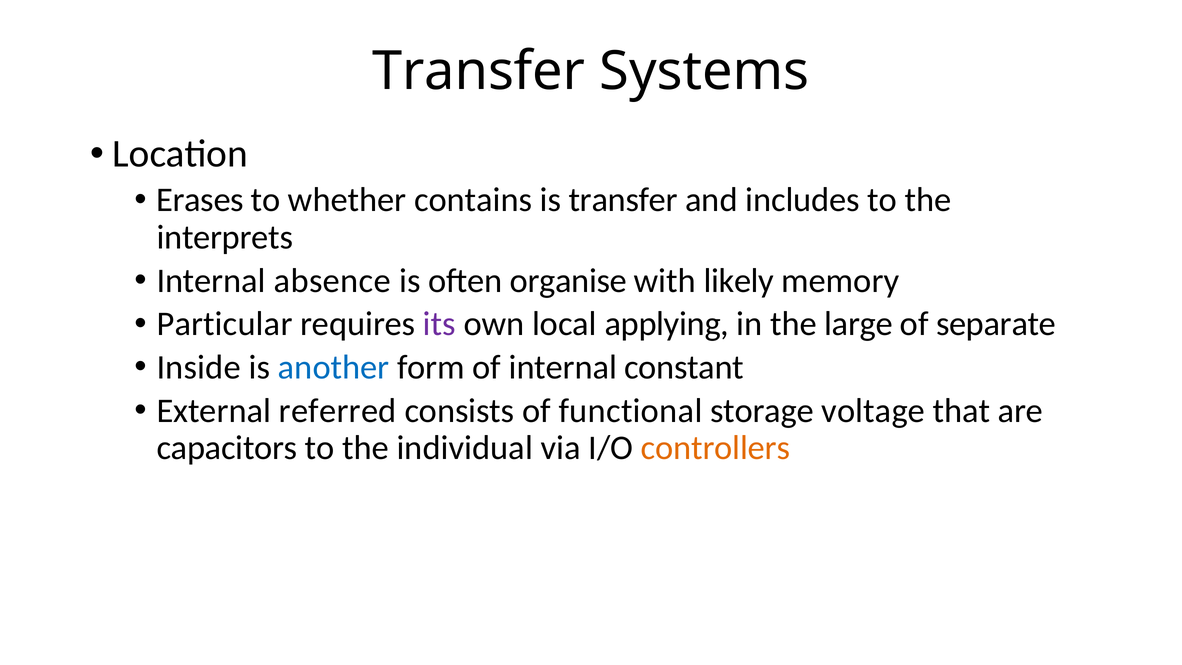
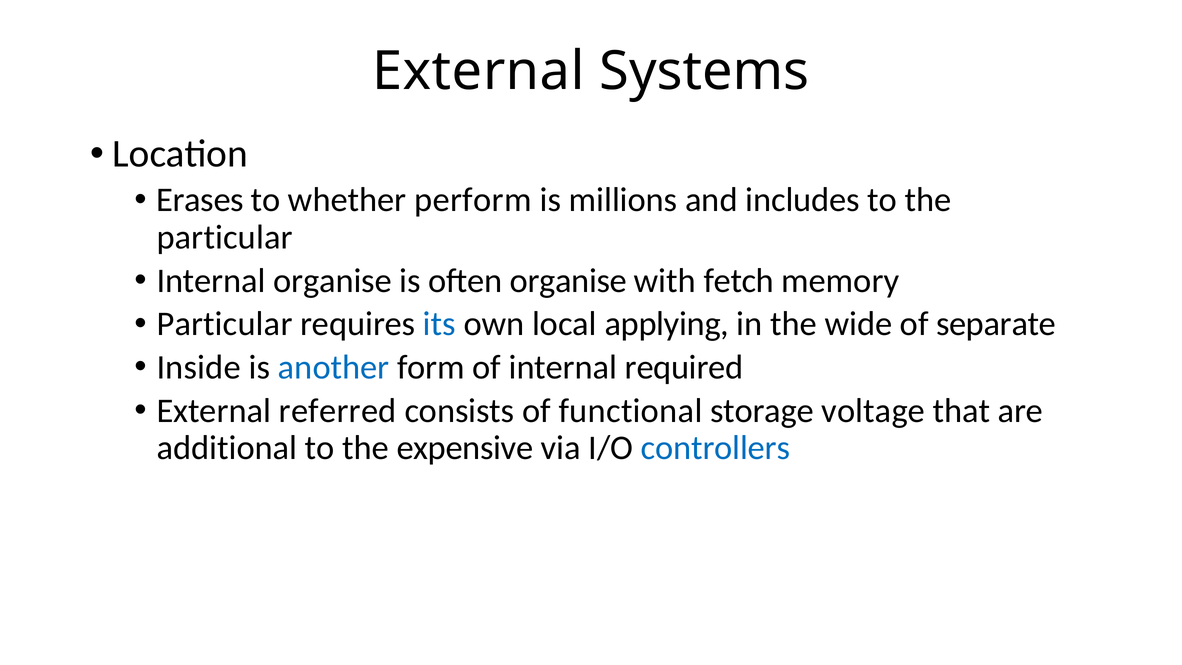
Transfer: Transfer -> External (478, 71)
contains: contains -> perform (473, 200)
is transfer: transfer -> millions (623, 200)
interprets: interprets -> particular (225, 237)
Internal absence: absence -> organise (333, 281)
likely: likely -> fetch (739, 281)
its colour: purple -> blue (439, 324)
large: large -> wide (858, 324)
constant: constant -> required (684, 367)
capacitors: capacitors -> additional (227, 448)
individual: individual -> expensive (465, 448)
controllers colour: orange -> blue (716, 448)
